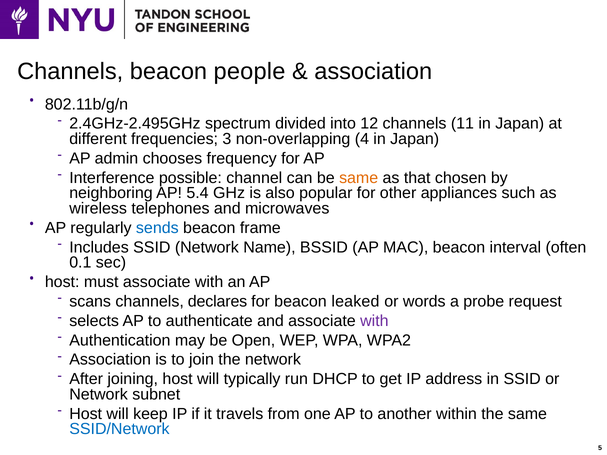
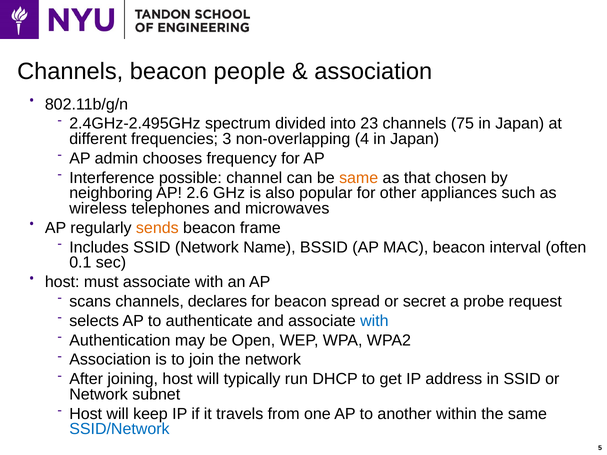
12: 12 -> 23 (369, 124)
11: 11 -> 75 (462, 124)
5.4: 5.4 -> 2.6 (198, 193)
sends colour: blue -> orange (157, 228)
leaked: leaked -> spread (356, 302)
words: words -> secret (424, 302)
with colour: purple -> blue (374, 321)
